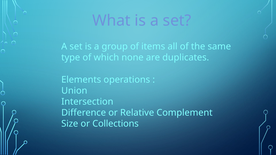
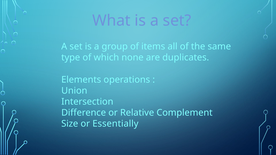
Collections: Collections -> Essentially (115, 124)
